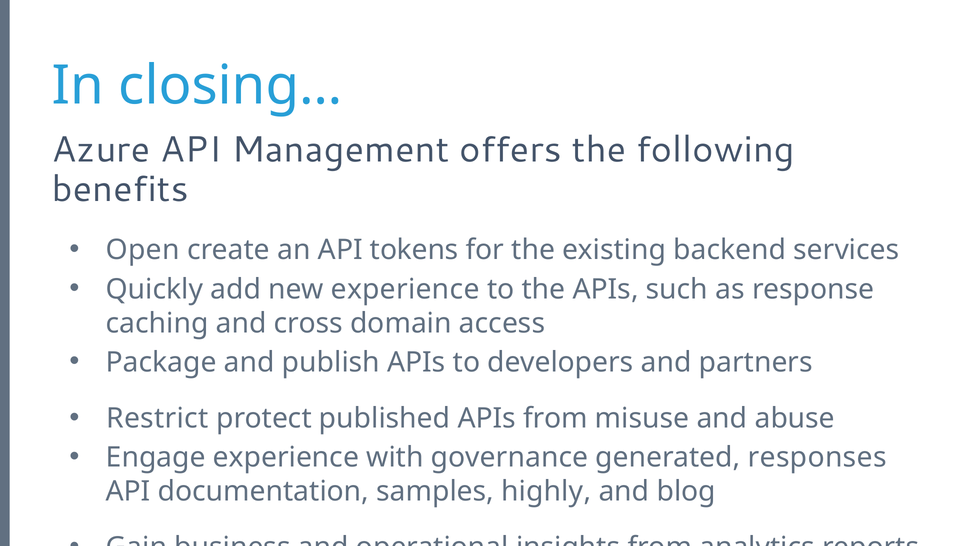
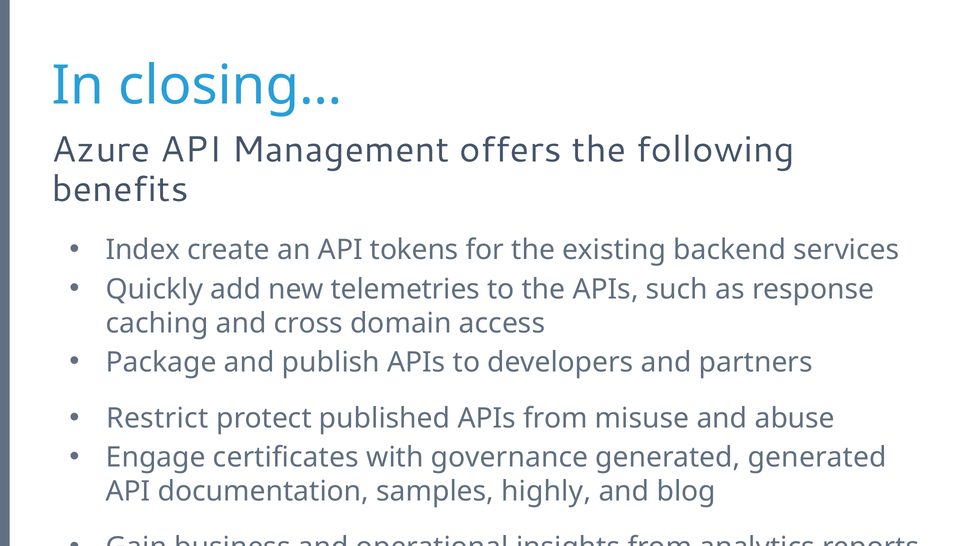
Open: Open -> Index (143, 250)
new experience: experience -> telemetries (405, 289)
Engage experience: experience -> certificates (286, 457)
generated responses: responses -> generated (817, 457)
